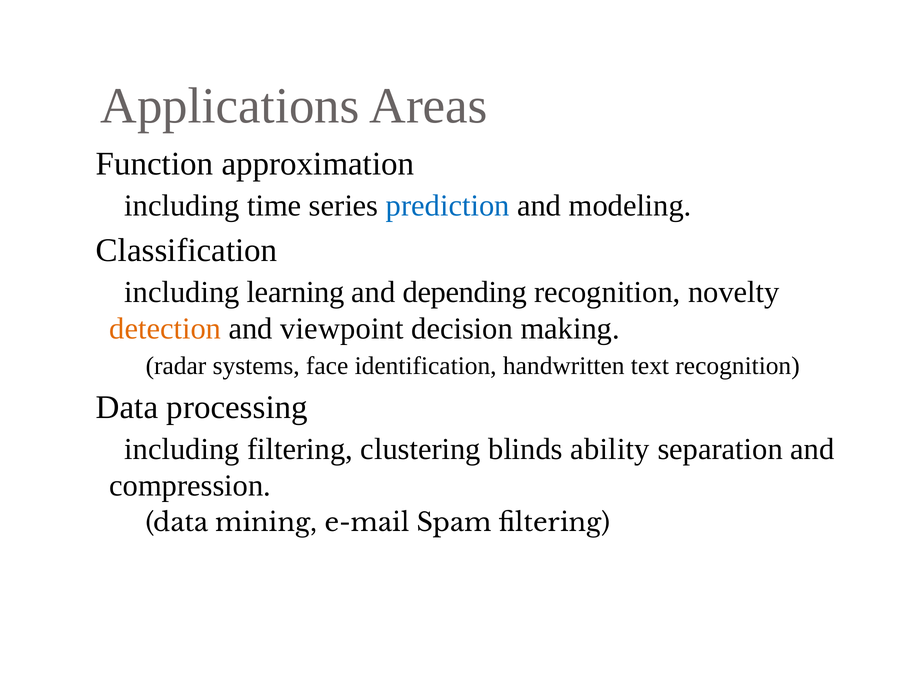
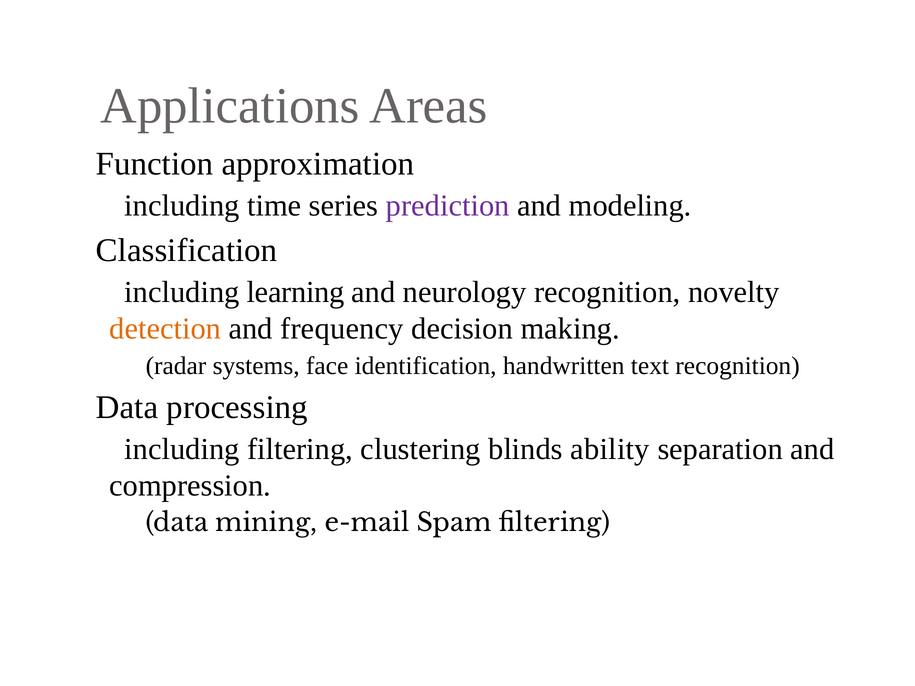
prediction colour: blue -> purple (448, 206)
depending: depending -> neurology (465, 292)
viewpoint: viewpoint -> frequency (342, 329)
